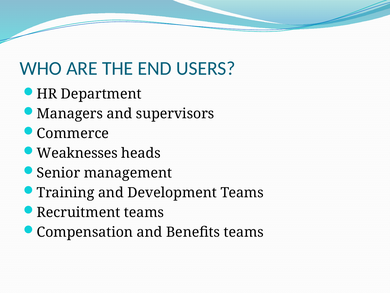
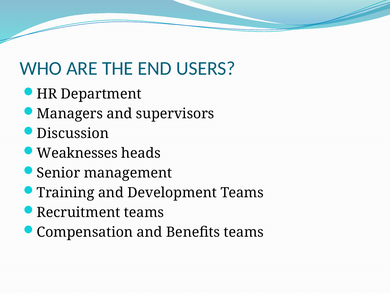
Commerce: Commerce -> Discussion (73, 133)
